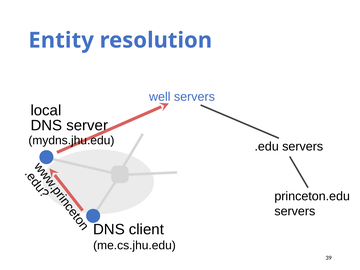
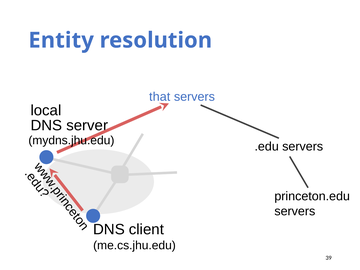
well: well -> that (160, 97)
